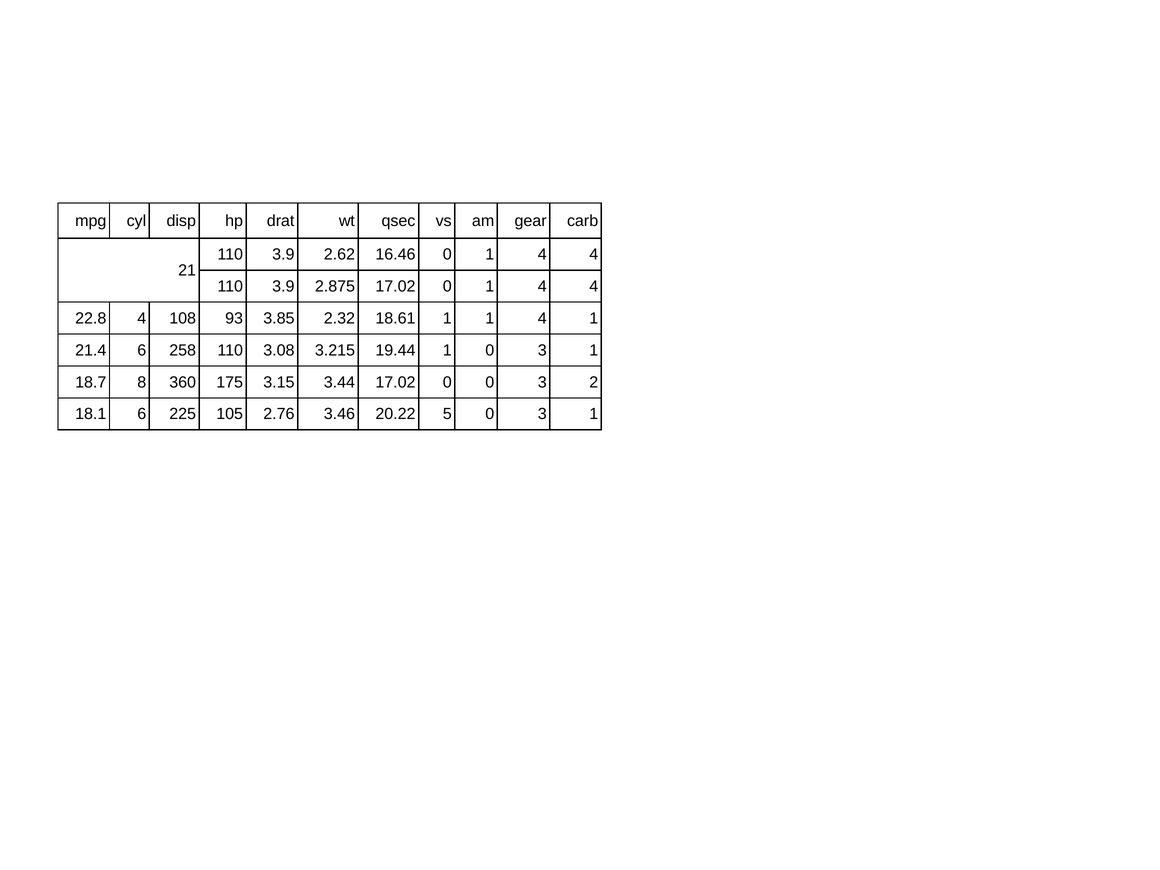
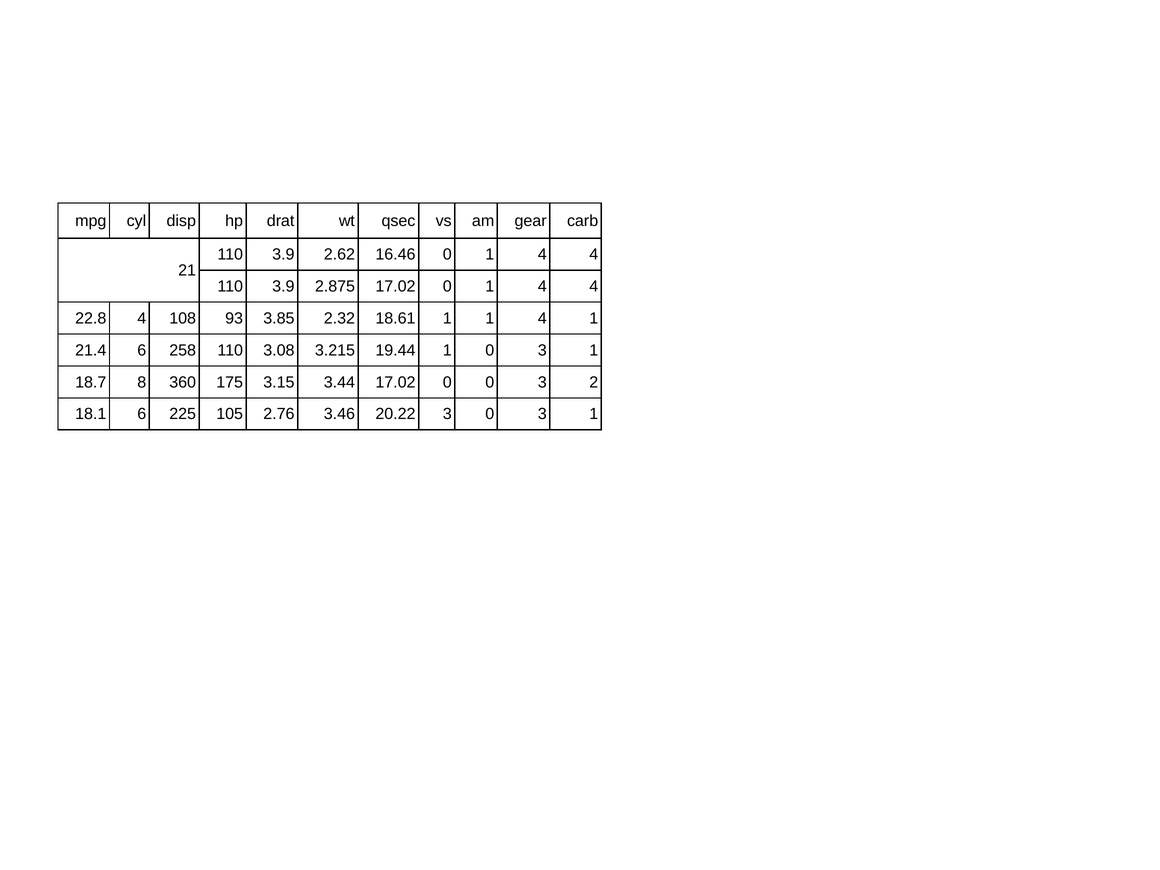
20.22 5: 5 -> 3 (447, 414)
